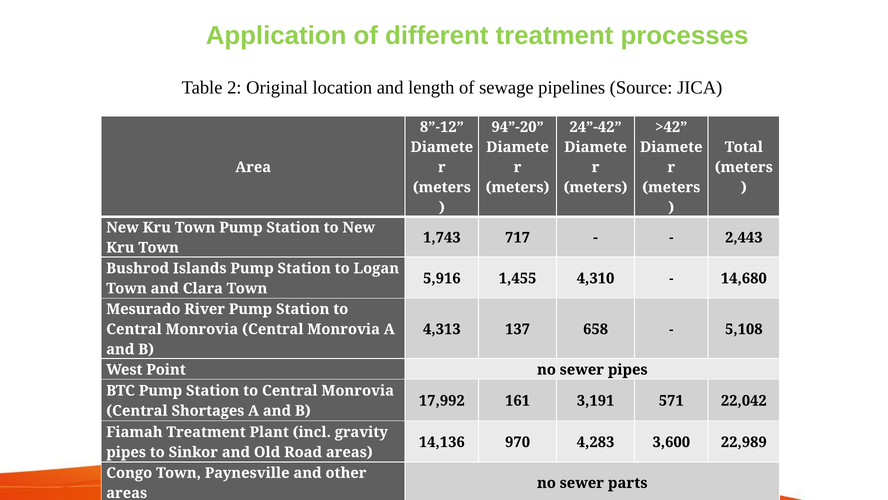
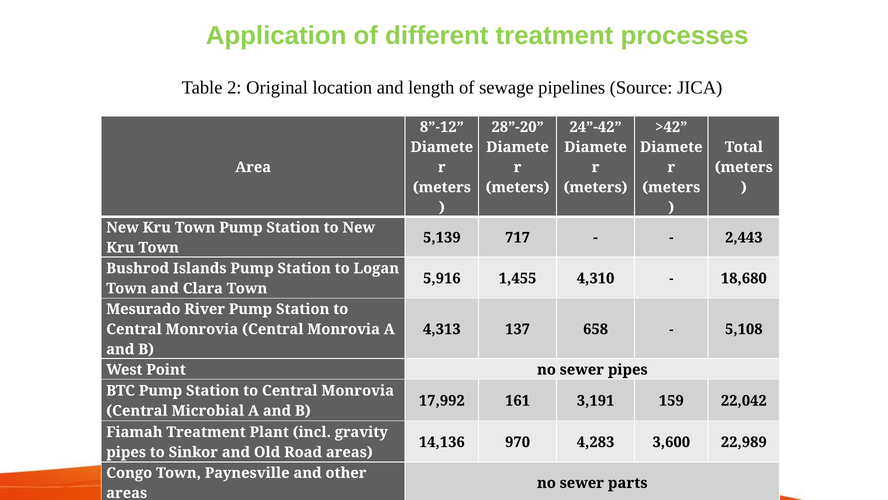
94”-20: 94”-20 -> 28”-20 (518, 127)
1,743: 1,743 -> 5,139 (442, 237)
14,680: 14,680 -> 18,680 (744, 278)
571: 571 -> 159 (671, 400)
Shortages: Shortages -> Microbial (208, 410)
